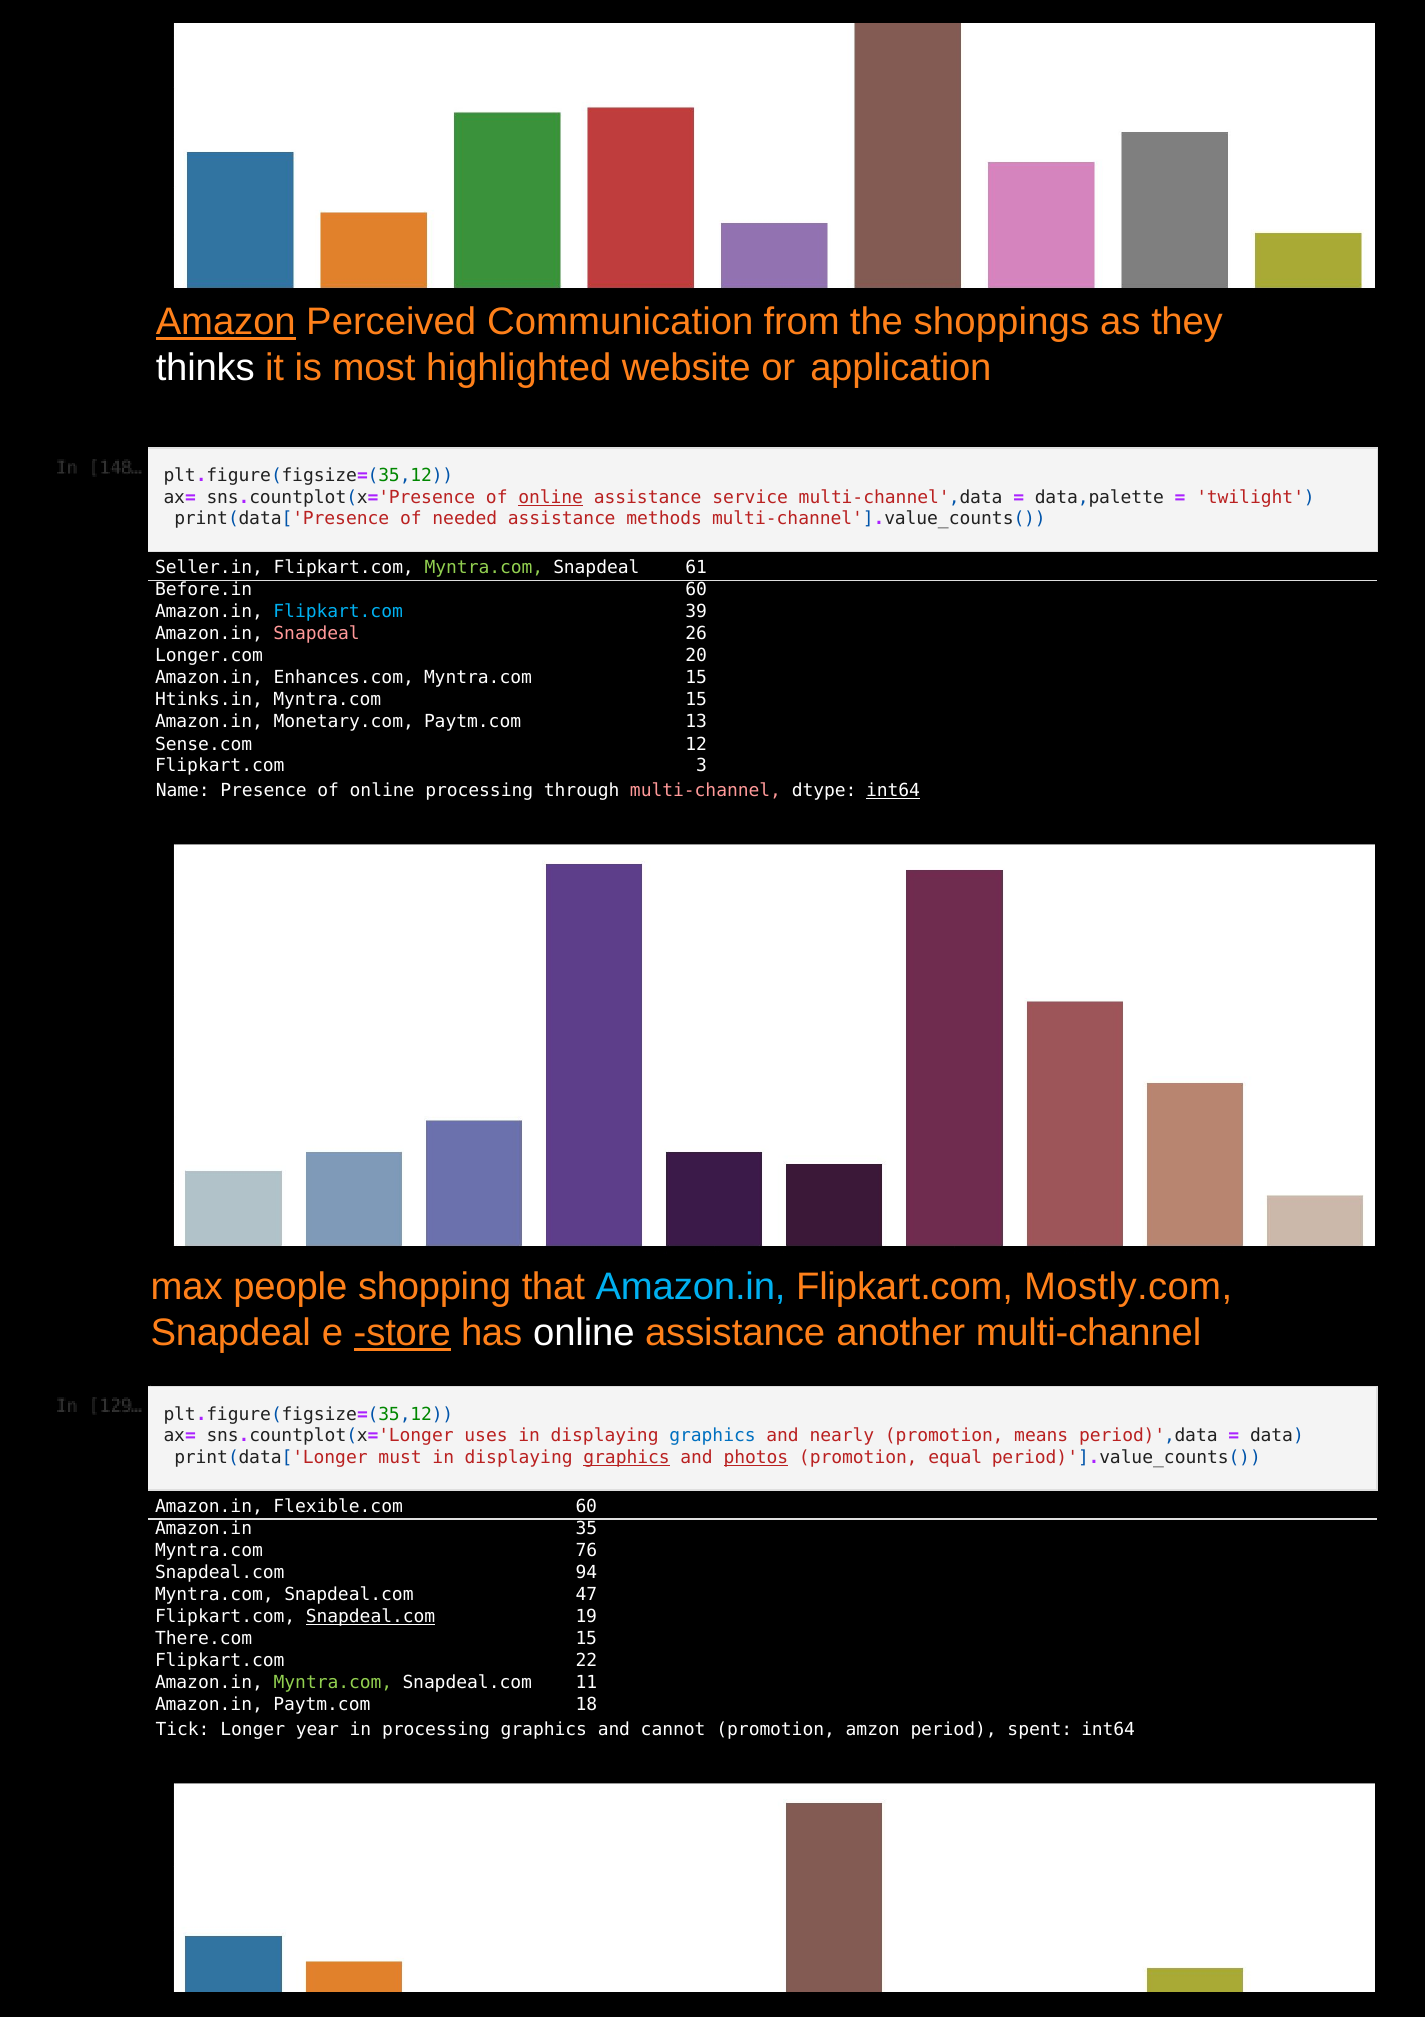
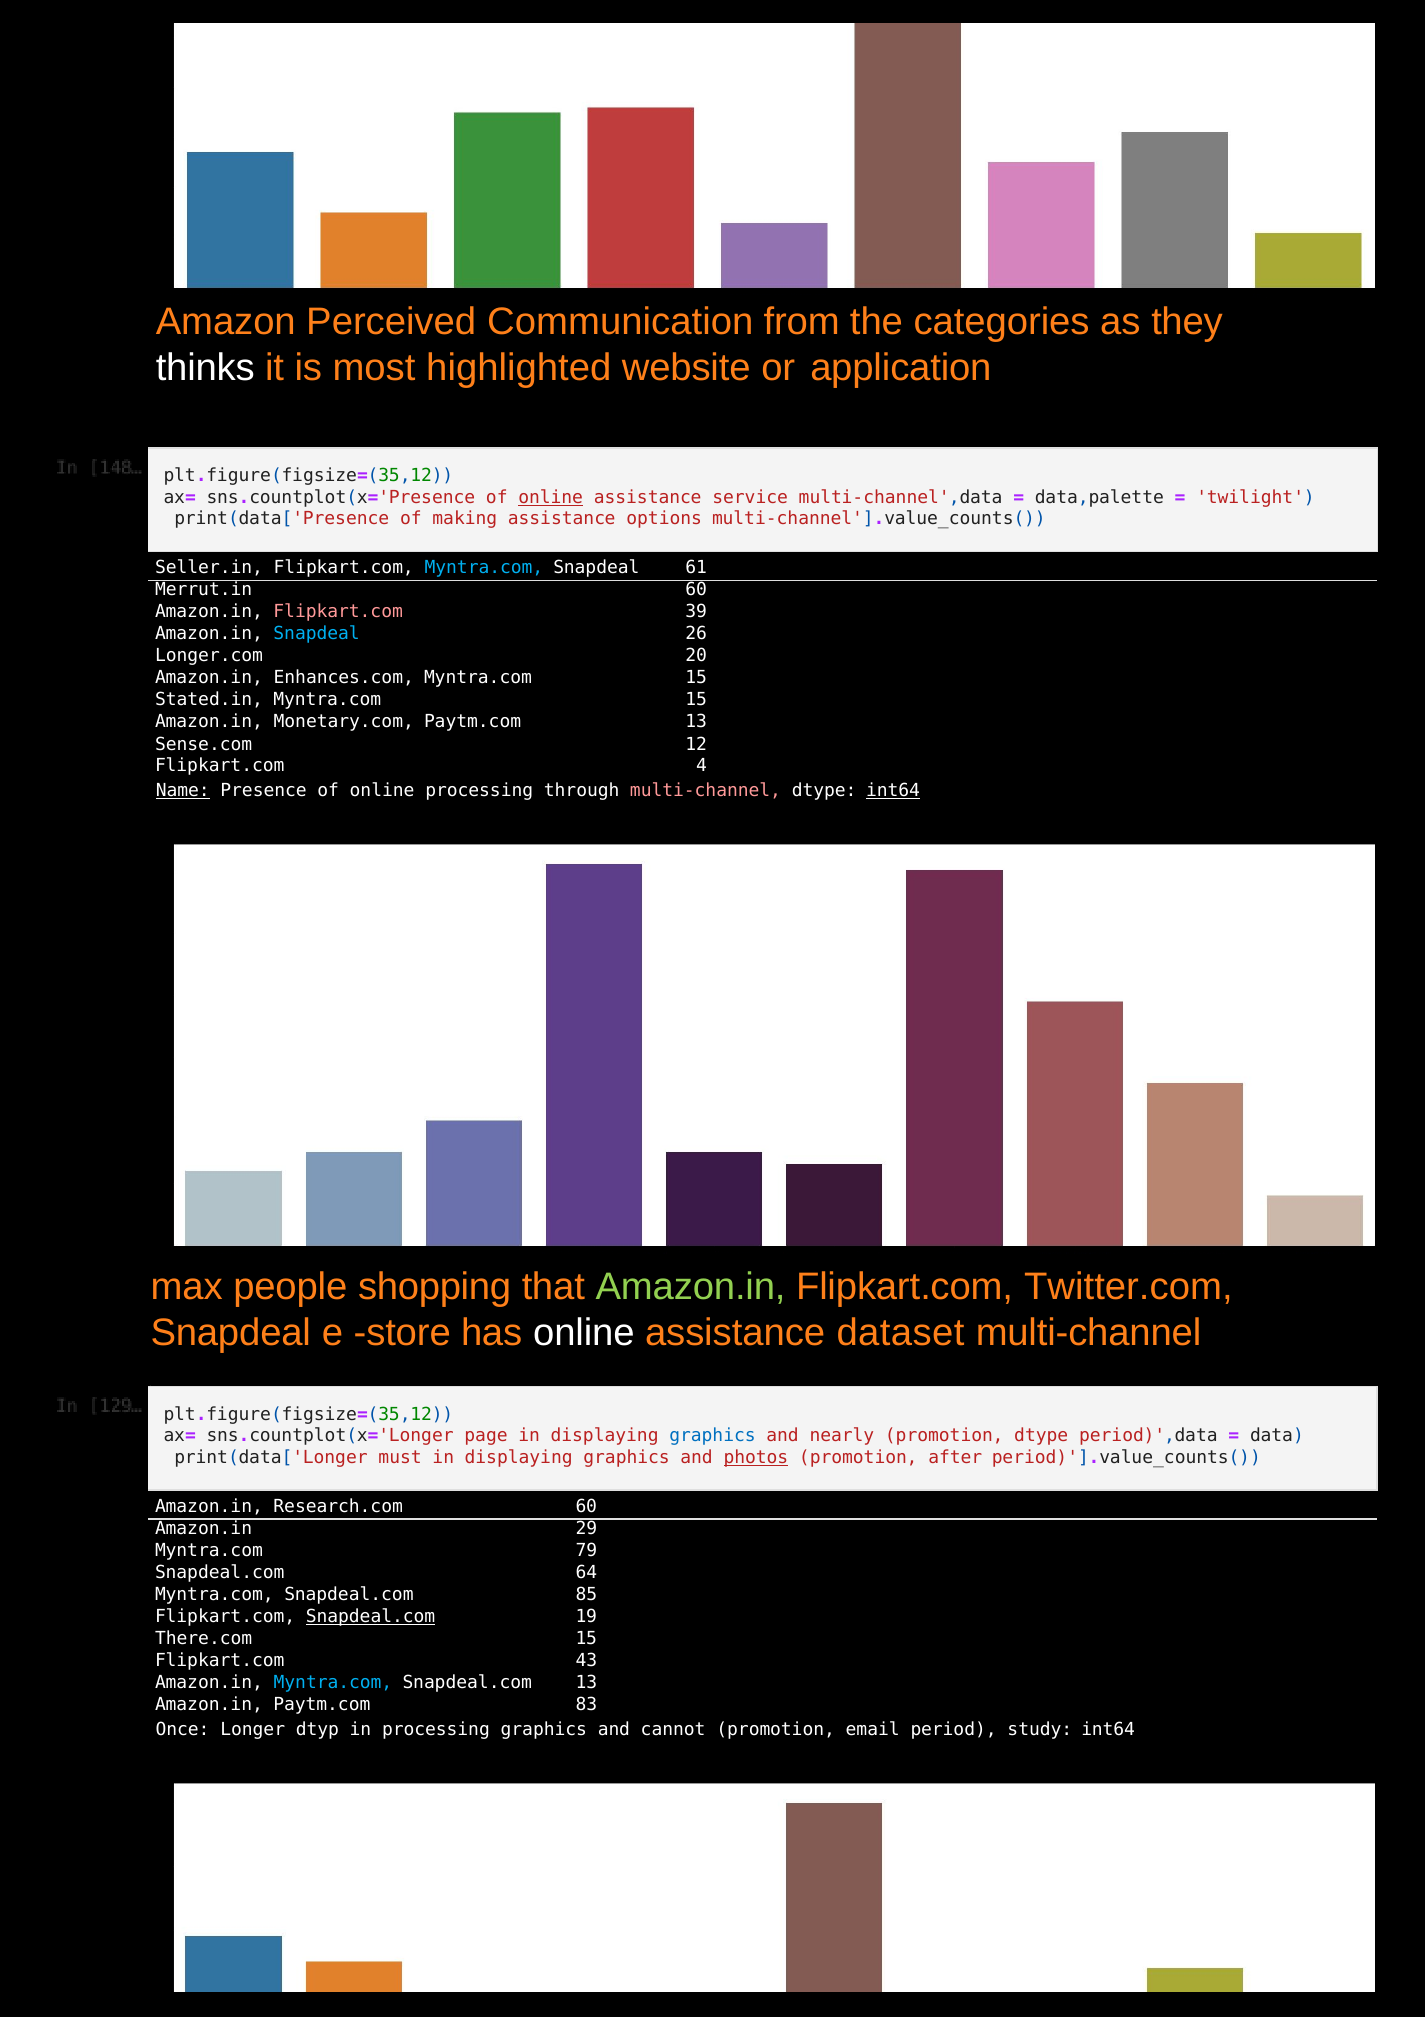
Amazon underline: present -> none (226, 322)
shoppings: shoppings -> categories (1002, 322)
needed: needed -> making (465, 519)
methods: methods -> options (664, 519)
Myntra.com colour: light green -> light blue (484, 567)
Before.in: Before.in -> Merrut.in (204, 590)
Flipkart.com colour: light blue -> pink (338, 612)
Snapdeal colour: pink -> light blue (317, 634)
Htinks.in: Htinks.in -> Stated.in (209, 700)
3: 3 -> 4 (701, 765)
Name underline: none -> present (183, 790)
Amazon.in colour: light blue -> light green (691, 1287)
Mostly.com: Mostly.com -> Twitter.com (1128, 1287)
store underline: present -> none (402, 1333)
another: another -> dataset (900, 1333)
uses: uses -> page (486, 1436)
promotion means: means -> dtype (1041, 1436)
graphics underline: present -> none (627, 1457)
equal: equal -> after (955, 1457)
Flexible.com: Flexible.com -> Research.com (338, 1506)
35: 35 -> 29 (586, 1528)
76: 76 -> 79 (586, 1550)
94: 94 -> 64 (586, 1572)
47: 47 -> 85 (586, 1594)
22: 22 -> 43 (586, 1660)
Myntra.com colour: light green -> light blue (333, 1682)
Snapdeal.com 11: 11 -> 13 (586, 1682)
18: 18 -> 83 (586, 1704)
Tick: Tick -> Once (183, 1729)
year: year -> dtyp (317, 1729)
amzon: amzon -> email (873, 1729)
spent: spent -> study (1040, 1729)
